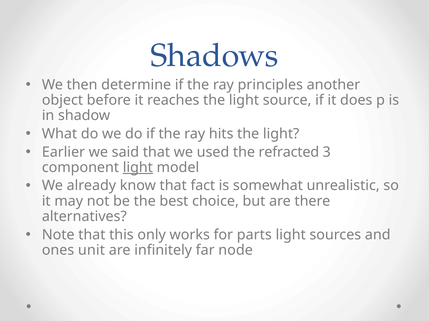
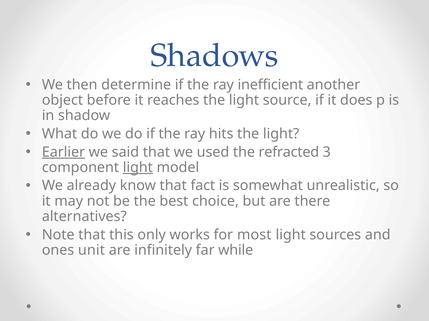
principles: principles -> inefficient (270, 85)
Earlier underline: none -> present (63, 152)
parts: parts -> most (254, 235)
node: node -> while (236, 251)
